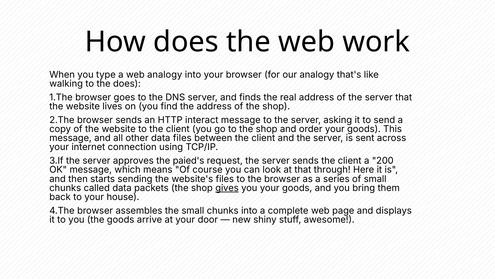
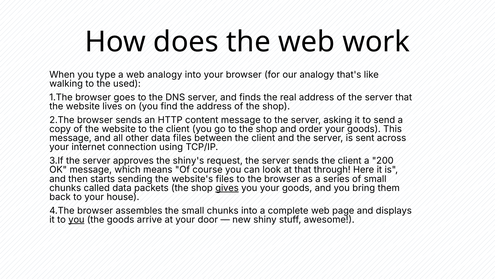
the does: does -> used (127, 84)
interact: interact -> content (202, 120)
paied's: paied's -> shiny's (188, 161)
you underline: none -> present (76, 219)
